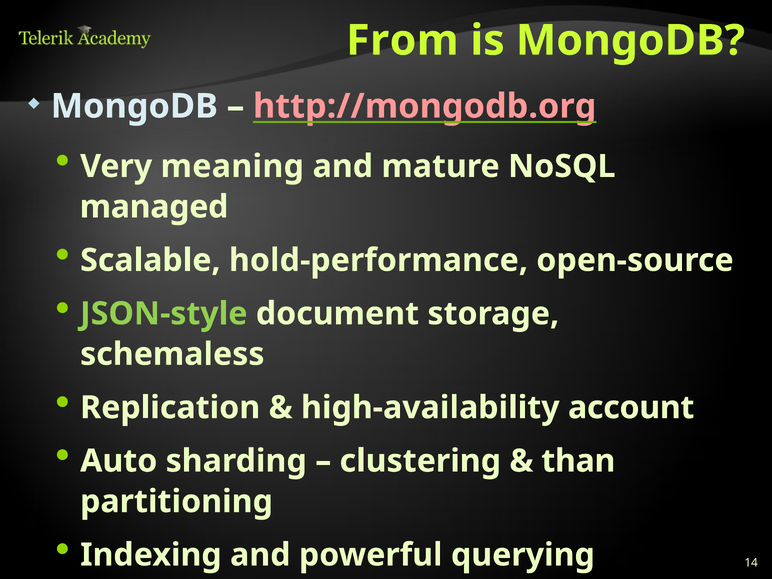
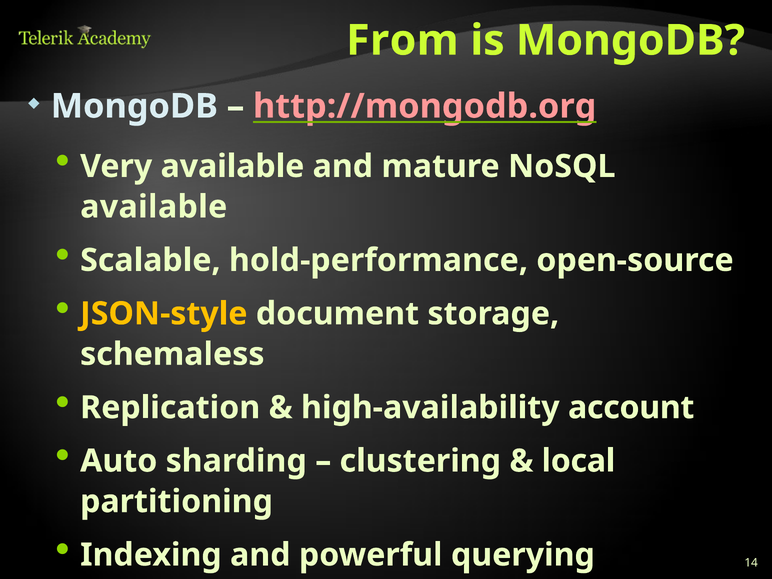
Very meaning: meaning -> available (232, 166)
managed: managed -> available (154, 207)
JSON-style colour: light green -> yellow (164, 314)
than: than -> local (578, 461)
